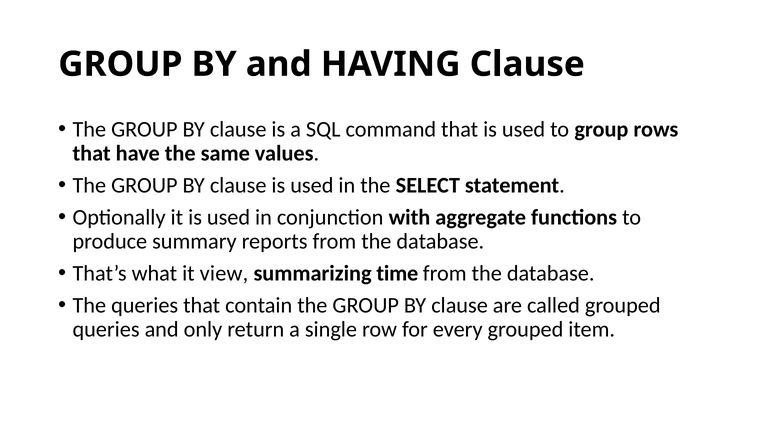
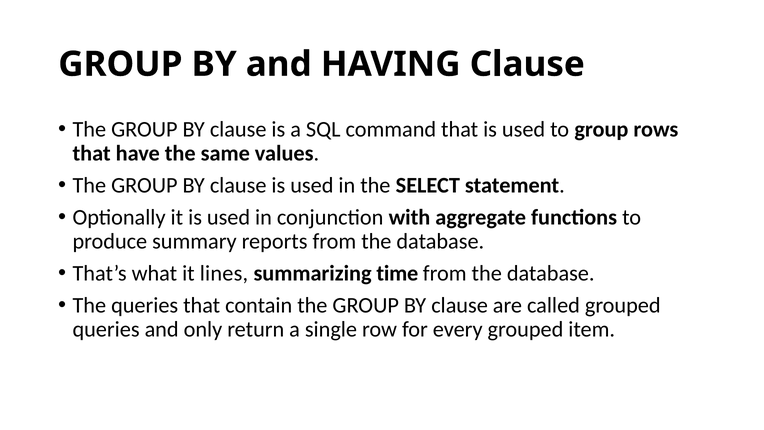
view: view -> lines (224, 273)
